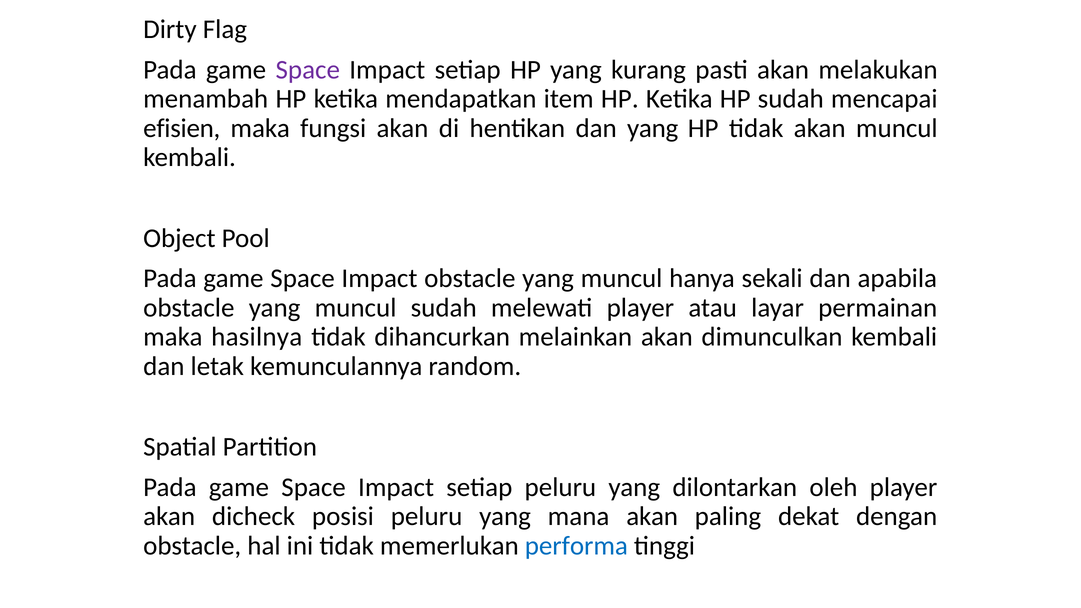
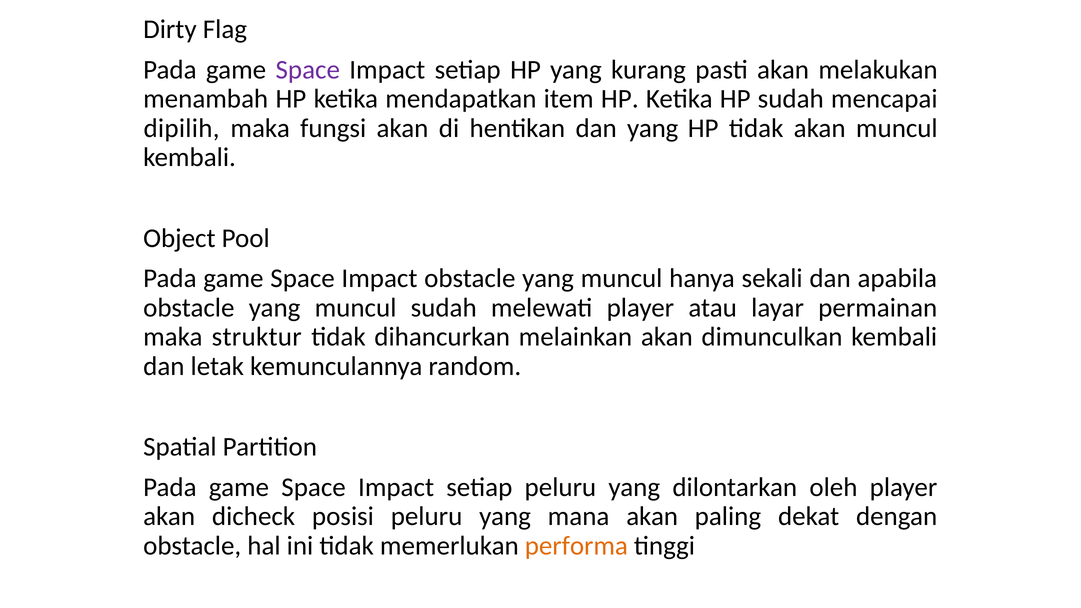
efisien: efisien -> dipilih (182, 128)
hasilnya: hasilnya -> struktur (257, 337)
performa colour: blue -> orange (576, 546)
